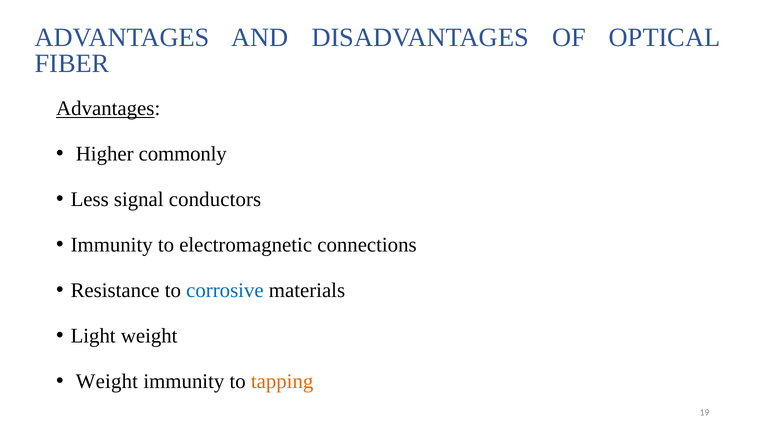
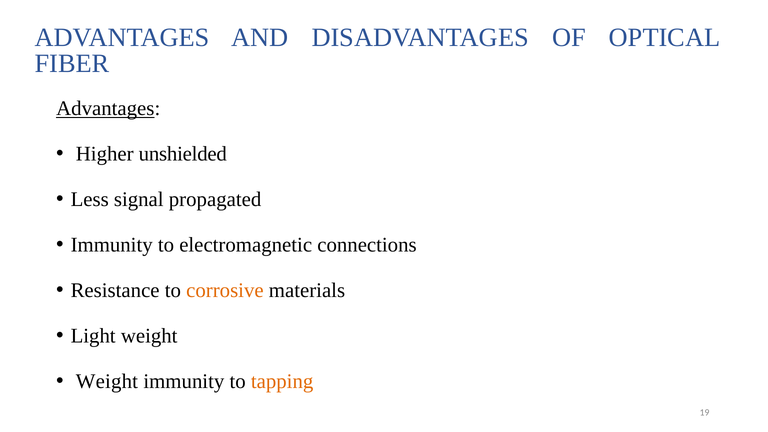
commonly: commonly -> unshielded (183, 154)
conductors: conductors -> propagated (215, 199)
corrosive colour: blue -> orange (225, 290)
